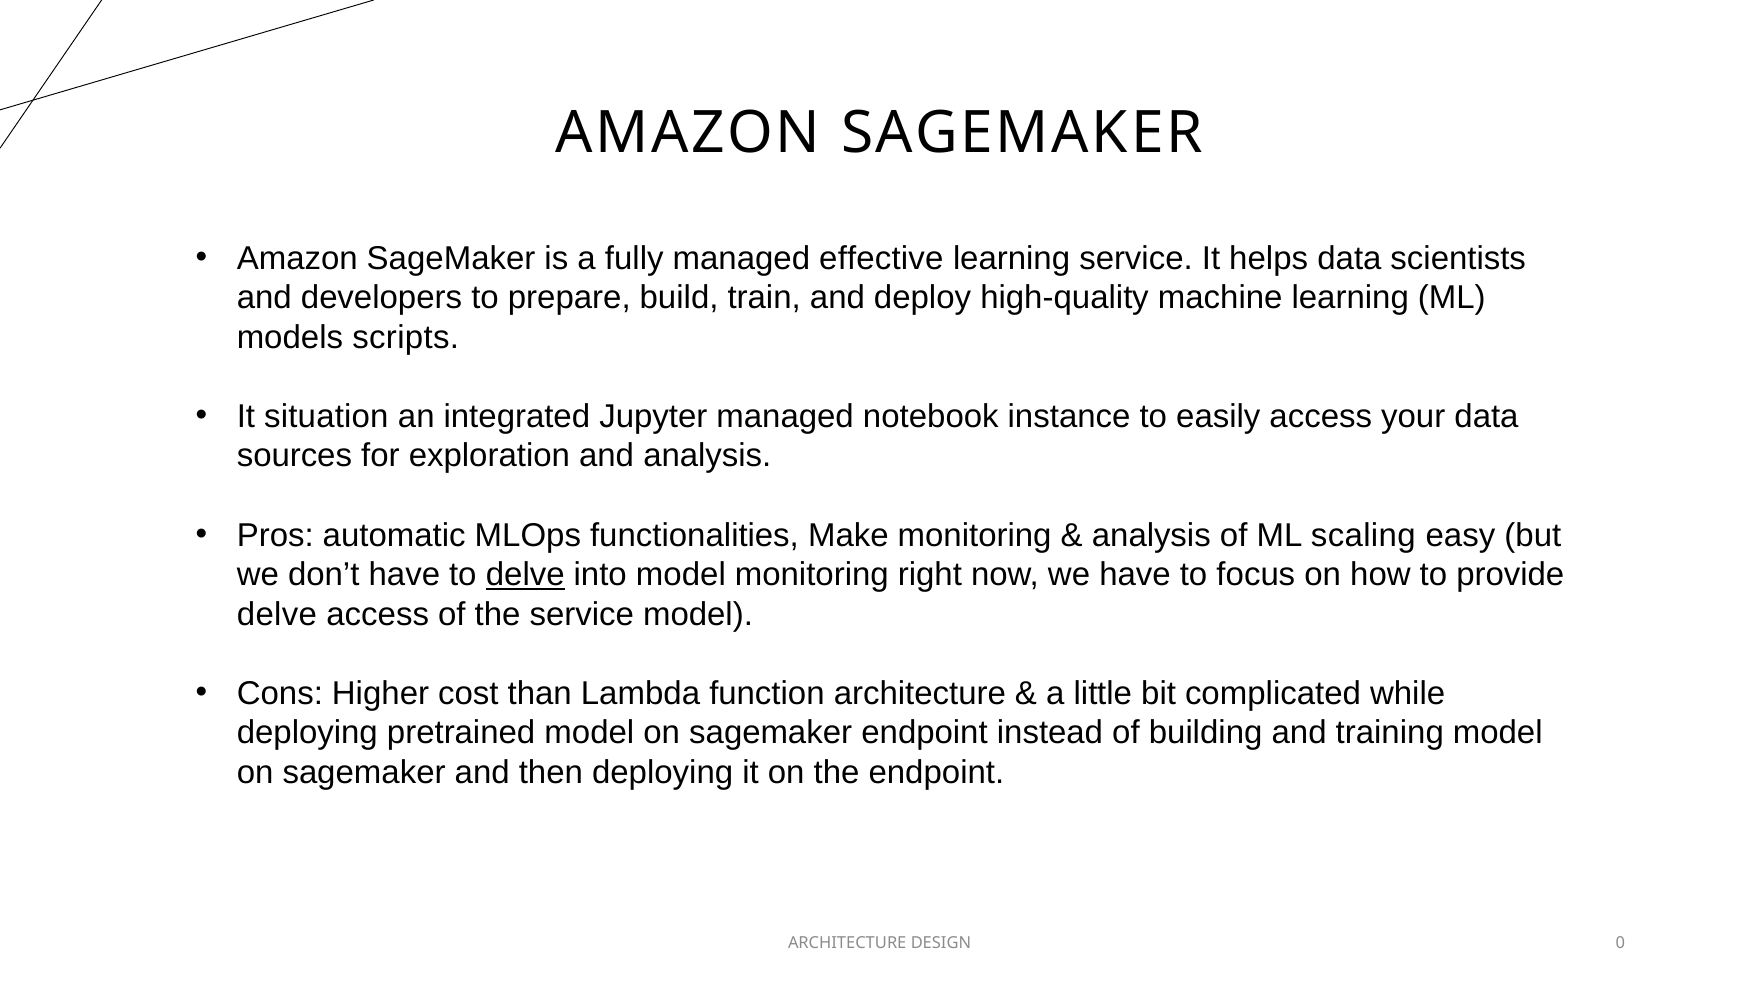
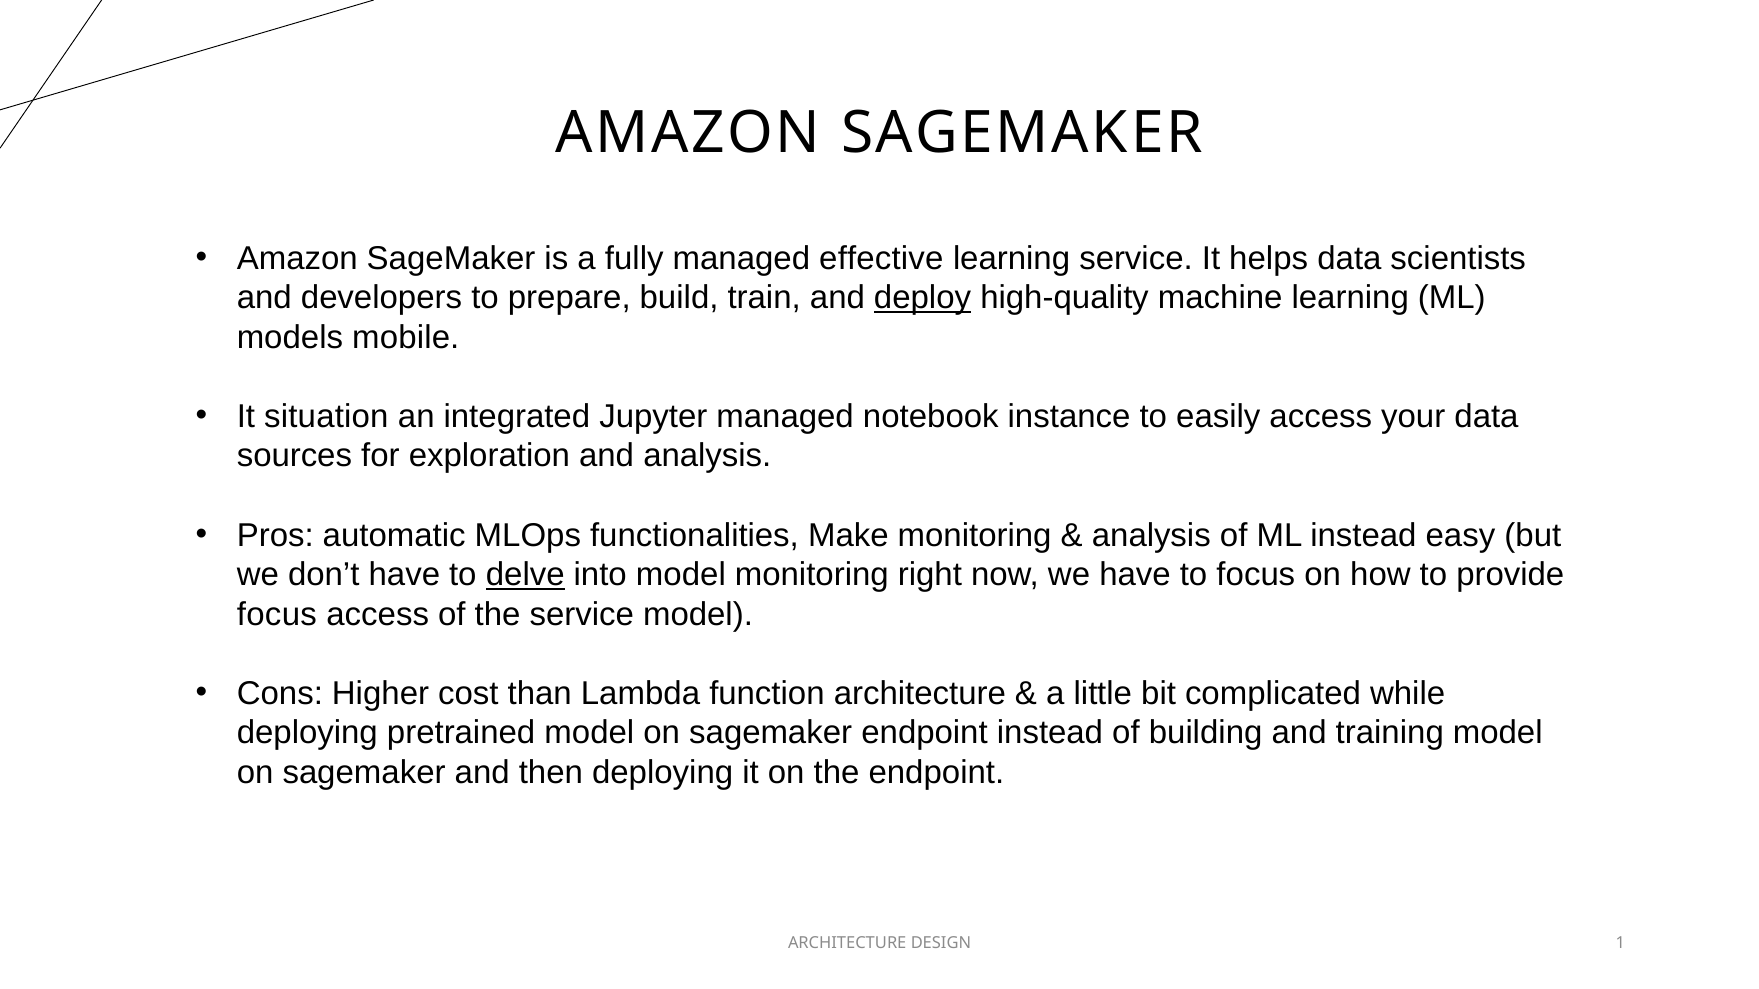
deploy underline: none -> present (923, 298)
scripts: scripts -> mobile (406, 337)
ML scaling: scaling -> instead (1363, 535)
delve: delve -> focus (277, 615)
0: 0 -> 1 (1620, 943)
